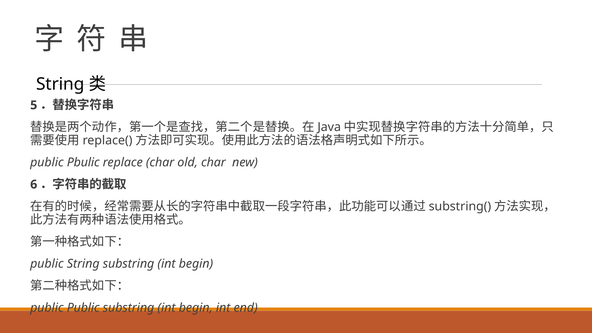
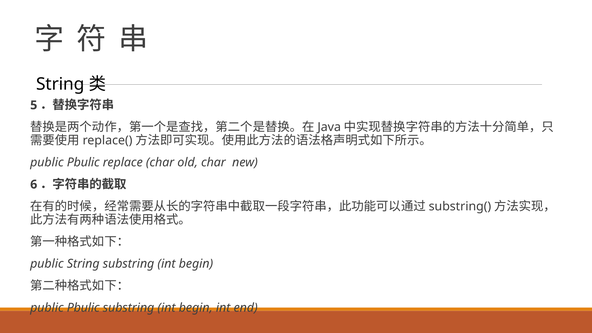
Public: Public -> Pbulic (83, 308)
